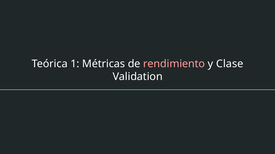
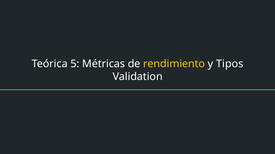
1: 1 -> 5 (75, 64)
rendimiento colour: pink -> yellow (174, 64)
Clase: Clase -> Tipos (230, 64)
